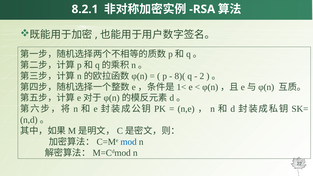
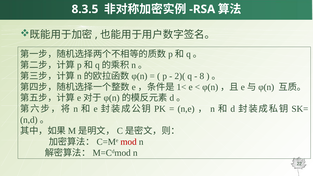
8.2.1: 8.2.1 -> 8.3.5 (85, 9)
8)(: 8)( -> 2)( (180, 76)
2: 2 -> 8 (202, 76)
mod colour: blue -> red (129, 142)
